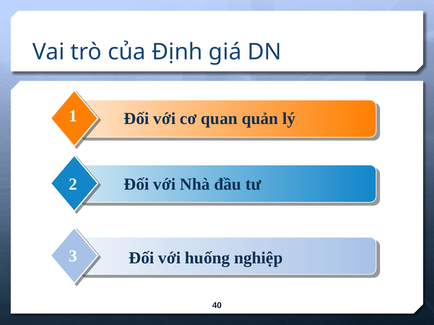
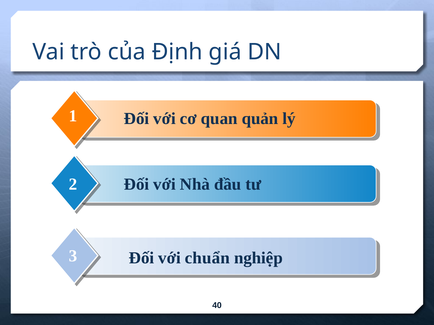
huống: huống -> chuẩn (207, 258)
